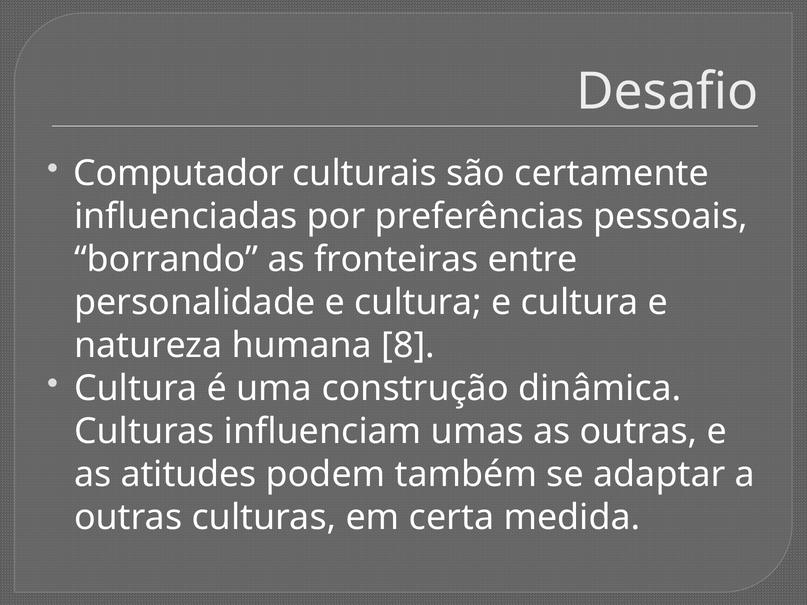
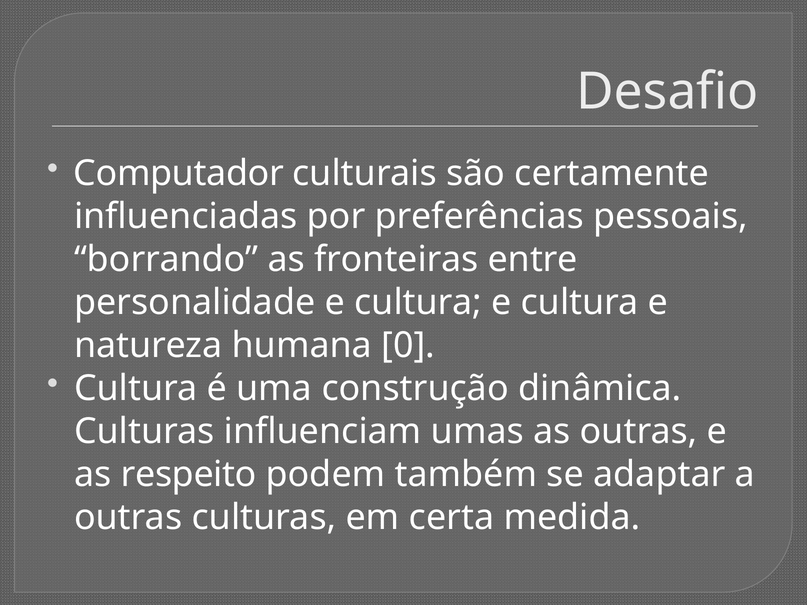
8: 8 -> 0 (408, 345)
atitudes: atitudes -> respeito (189, 475)
